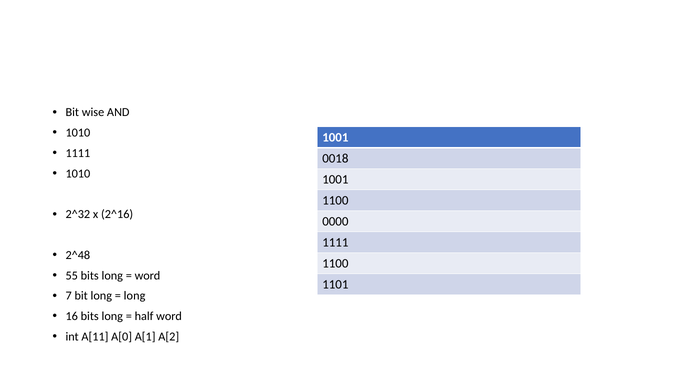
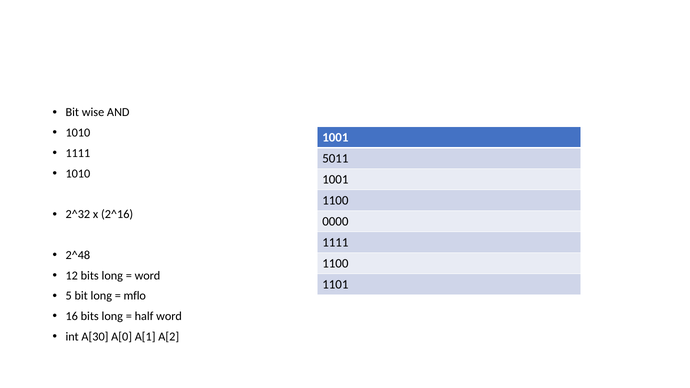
0018: 0018 -> 5011 (335, 158)
55: 55 -> 12 (72, 276)
7: 7 -> 5 (69, 296)
long: long -> mflo (135, 296)
A[11: A[11 -> A[30 (95, 337)
